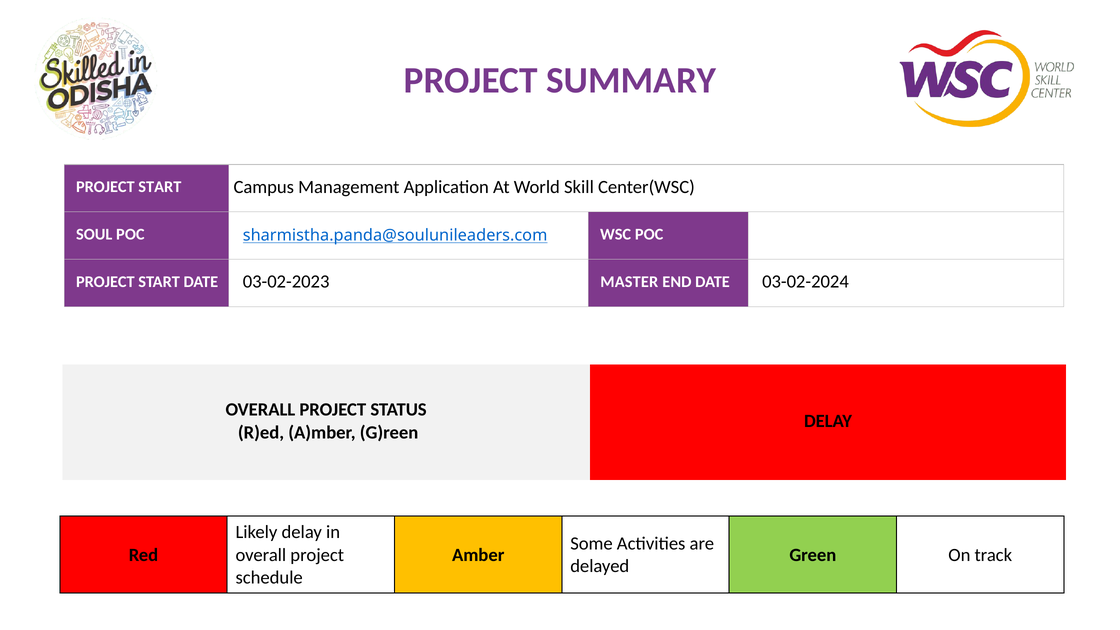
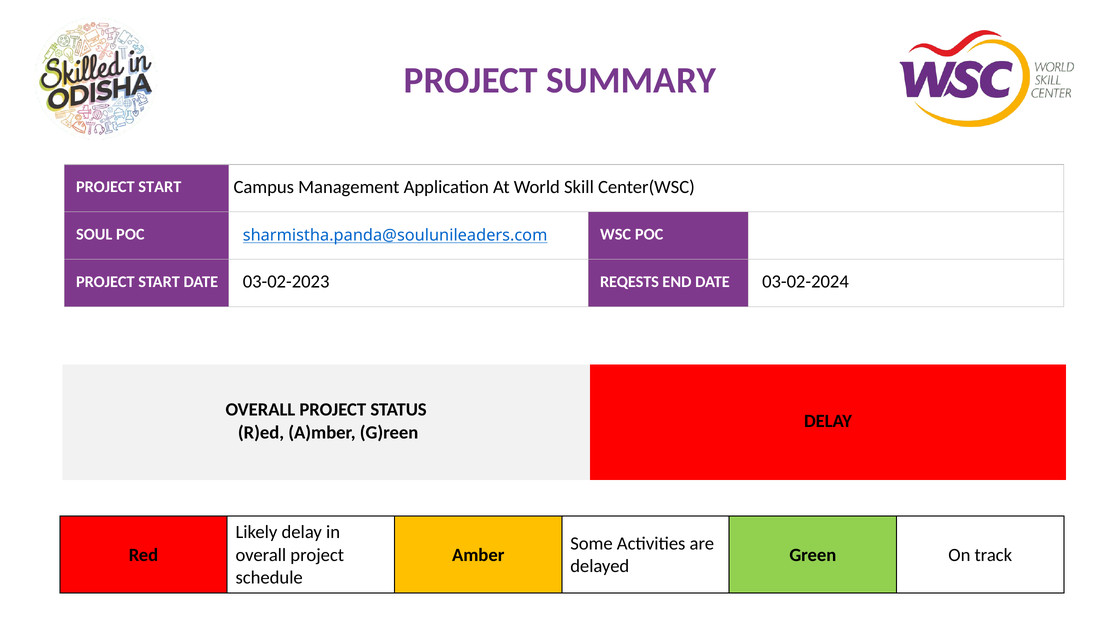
MASTER: MASTER -> REQESTS (629, 282)
